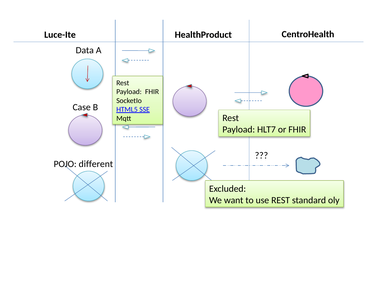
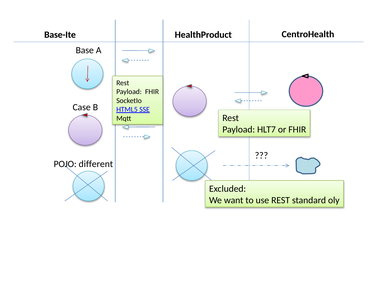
Luce-Ite: Luce-Ite -> Base-Ite (60, 35)
Data: Data -> Base (85, 50)
